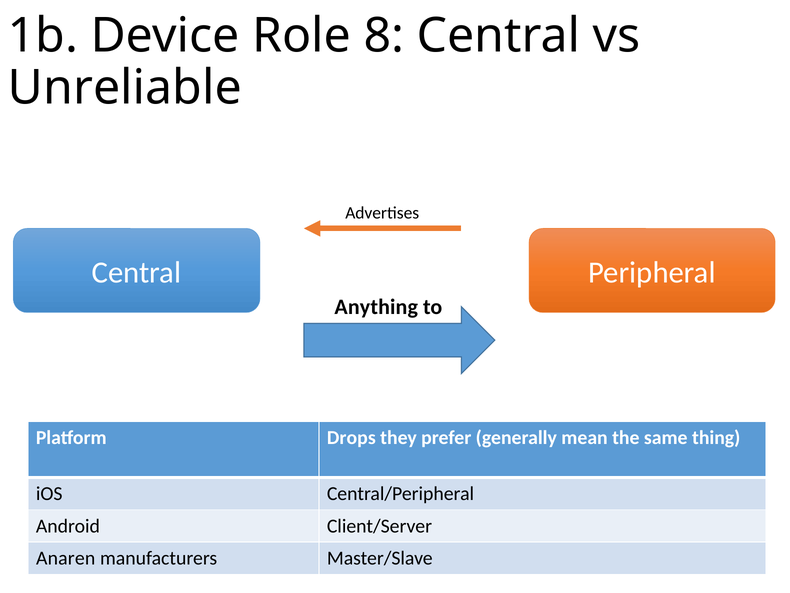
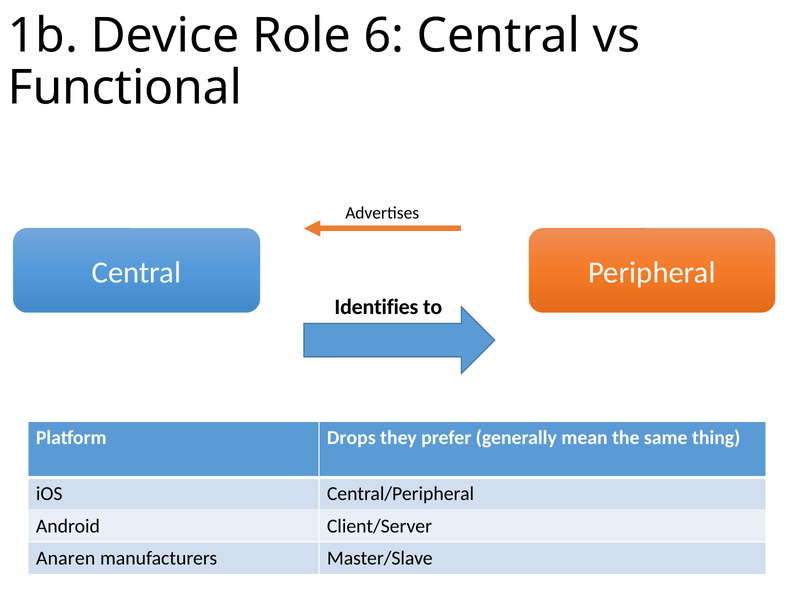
8: 8 -> 6 (384, 36)
Unreliable: Unreliable -> Functional (125, 88)
Anything: Anything -> Identifies (376, 307)
